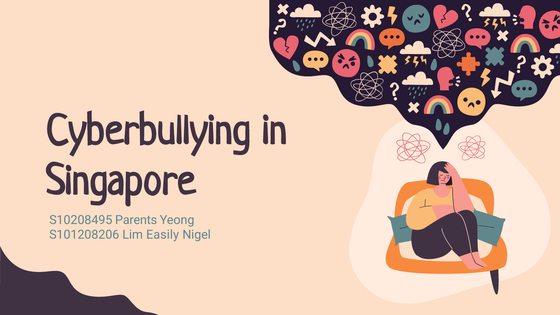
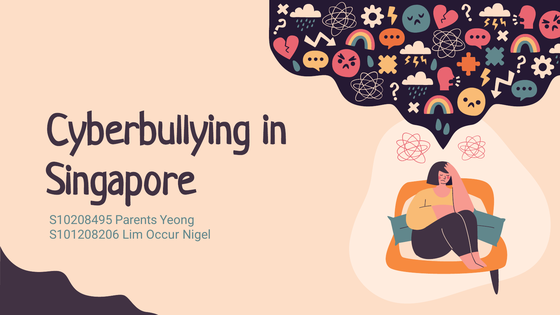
Easily: Easily -> Occur (163, 235)
